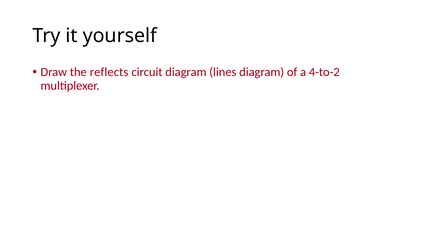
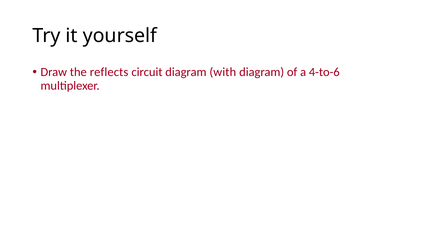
lines: lines -> with (223, 72)
4-to-2: 4-to-2 -> 4-to-6 (324, 72)
